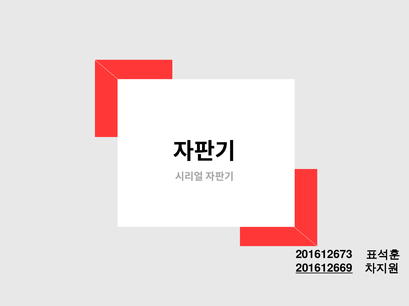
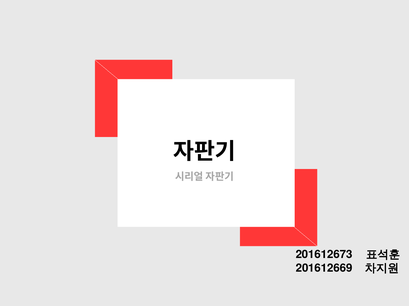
201612669 underline: present -> none (324, 269)
